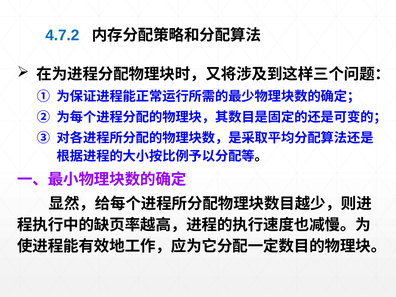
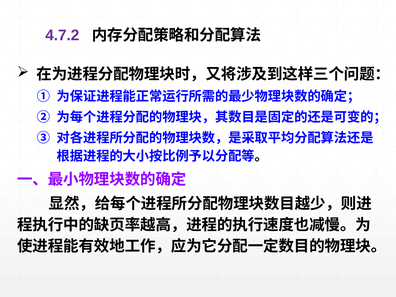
4.7.2 colour: blue -> purple (62, 35)
